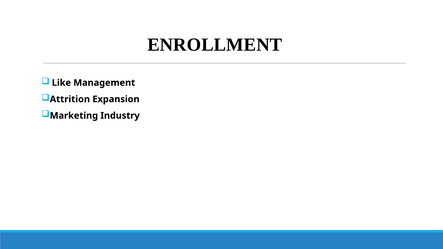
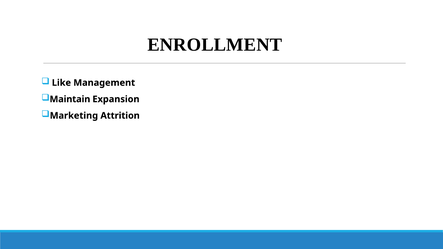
Attrition: Attrition -> Maintain (70, 99)
Industry: Industry -> Attrition (120, 116)
